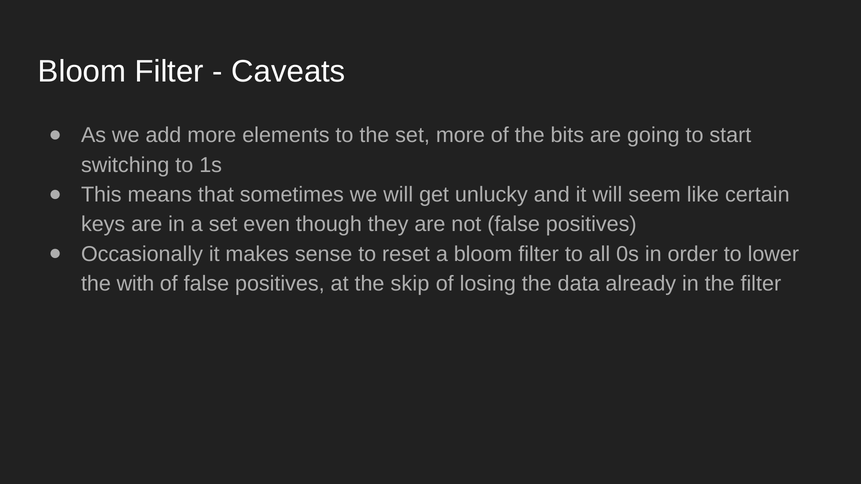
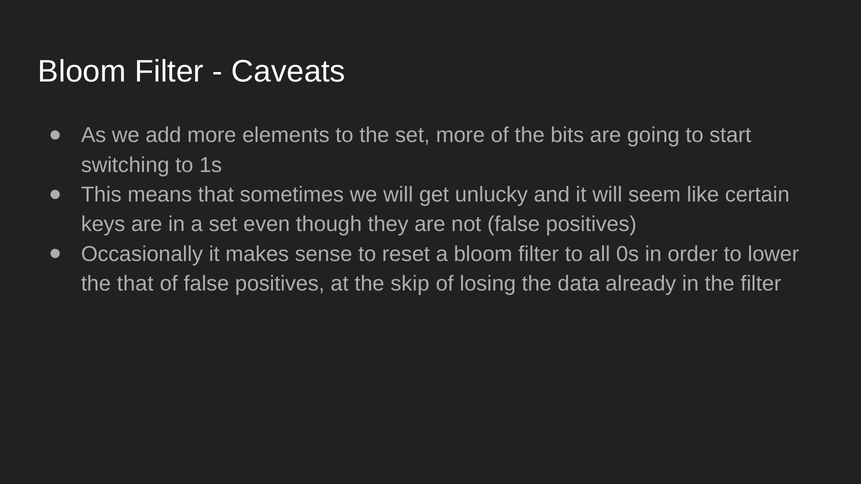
the with: with -> that (135, 284)
